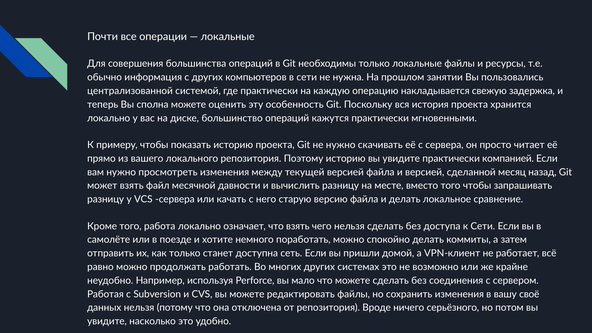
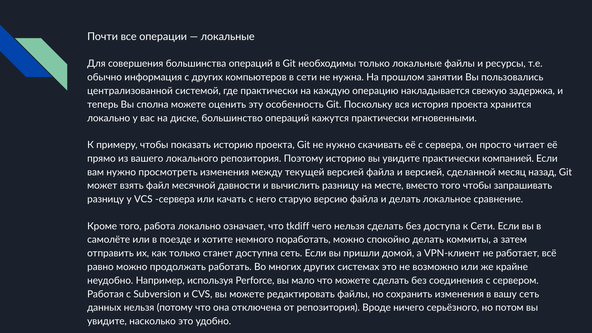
что взять: взять -> tkdiff (298, 226)
вашу своё: своё -> сеть (529, 294)
